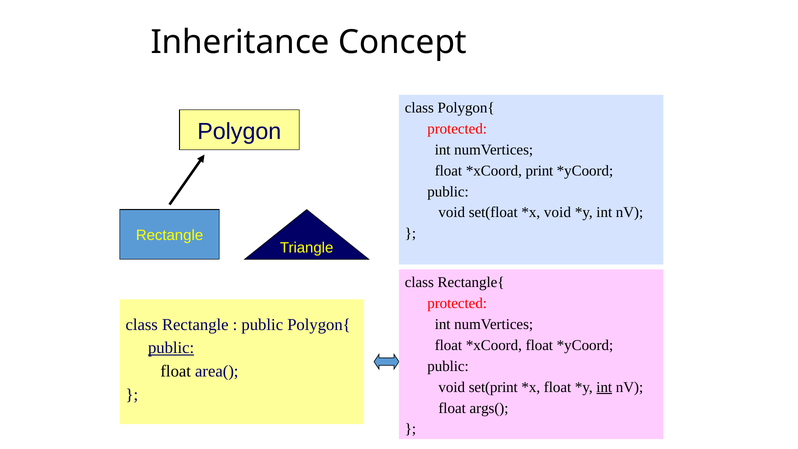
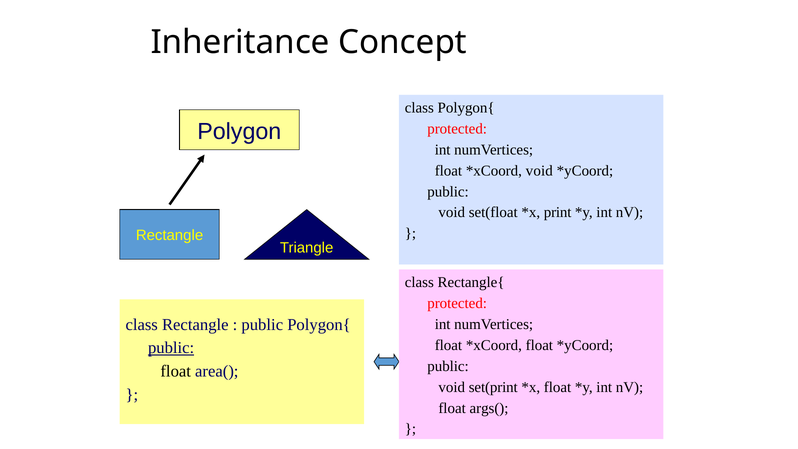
print: print -> void (539, 171)
void: void -> print (558, 212)
int underline: present -> none (604, 387)
